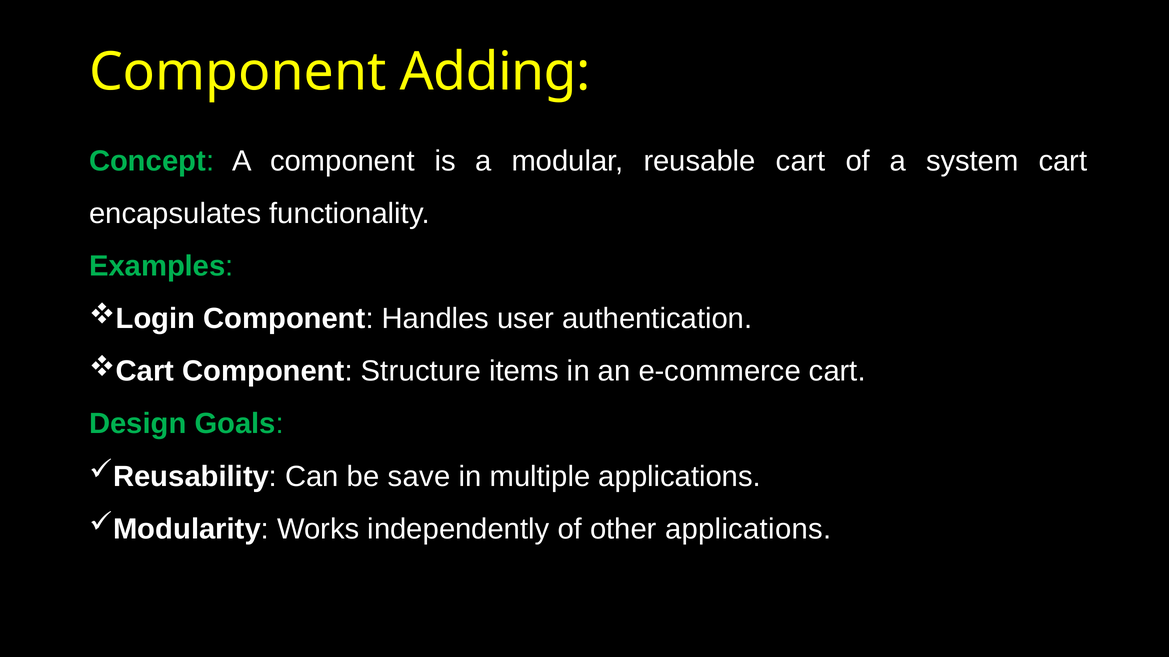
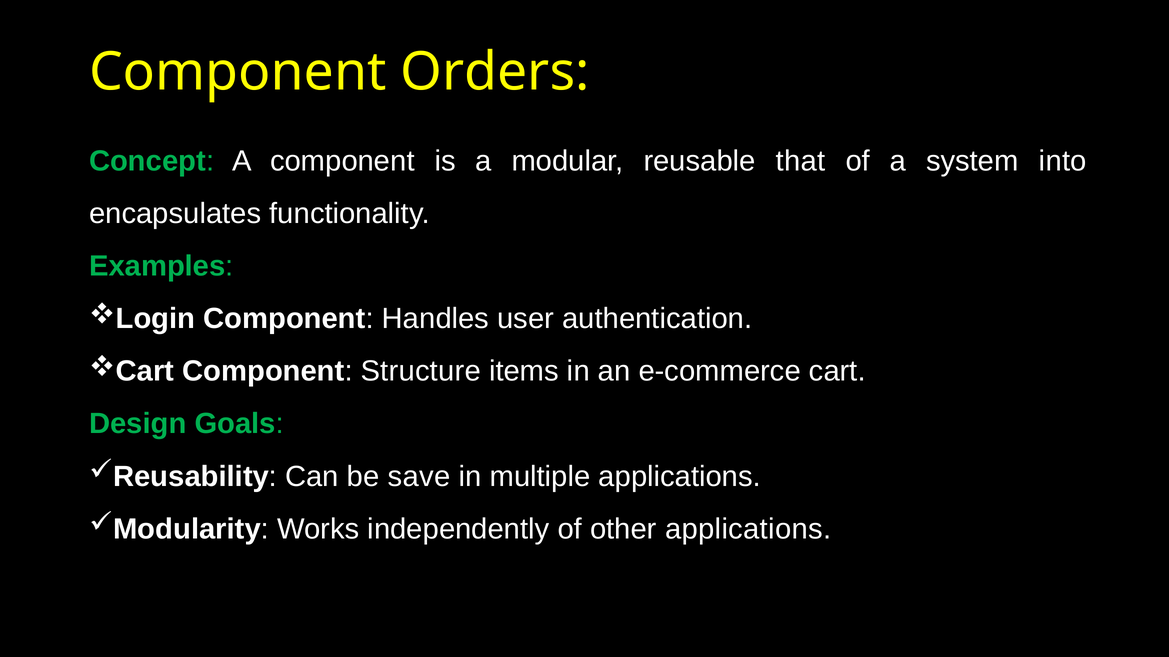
Adding: Adding -> Orders (495, 72)
reusable cart: cart -> that (800, 161)
system cart: cart -> into (1063, 161)
